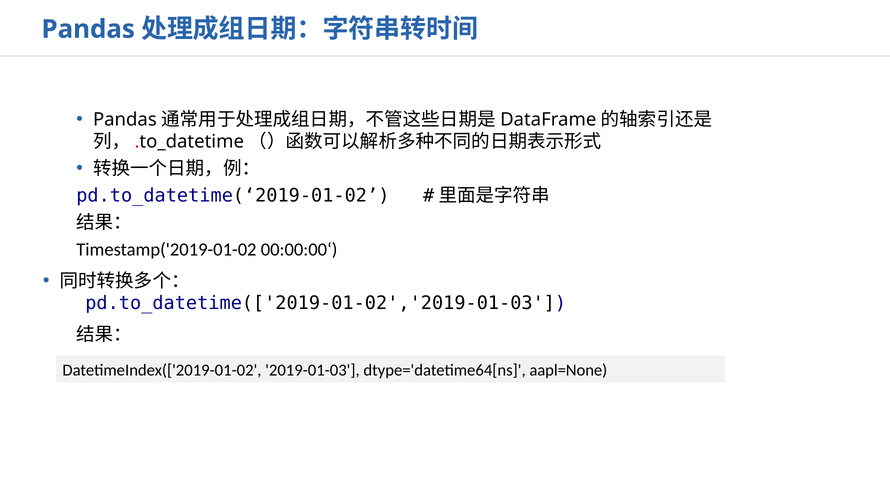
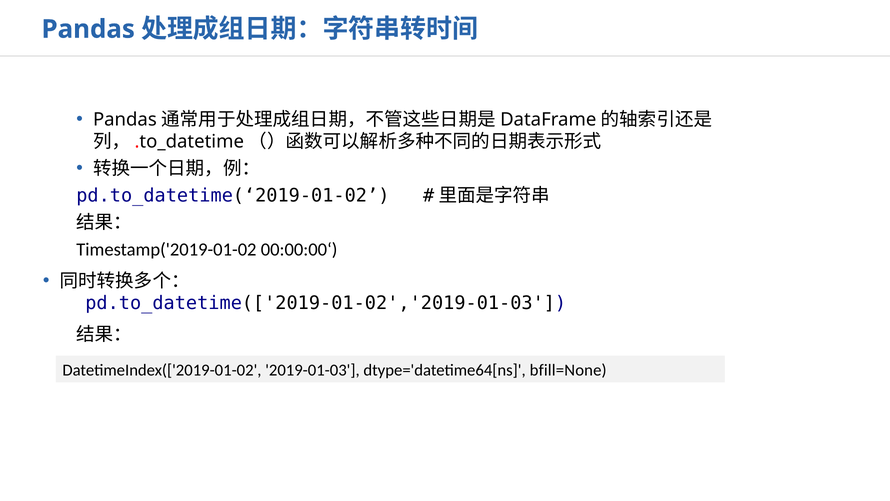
aapl=None: aapl=None -> bfill=None (568, 370)
